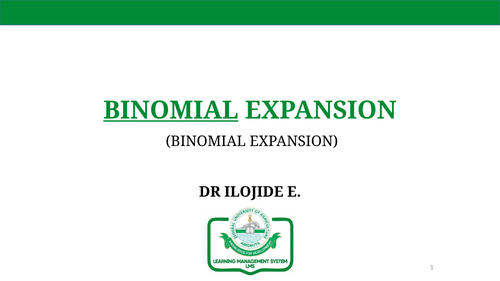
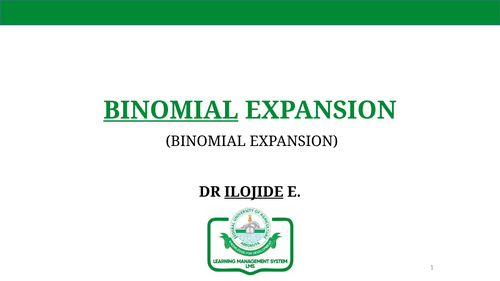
ILOJIDE underline: none -> present (254, 192)
